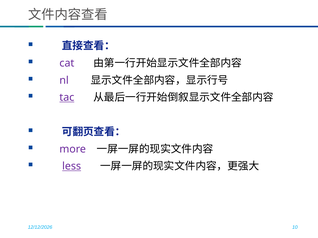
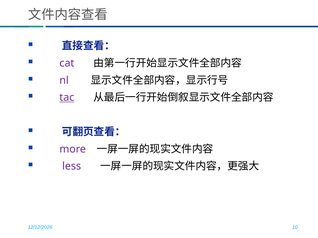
less underline: present -> none (72, 167)
